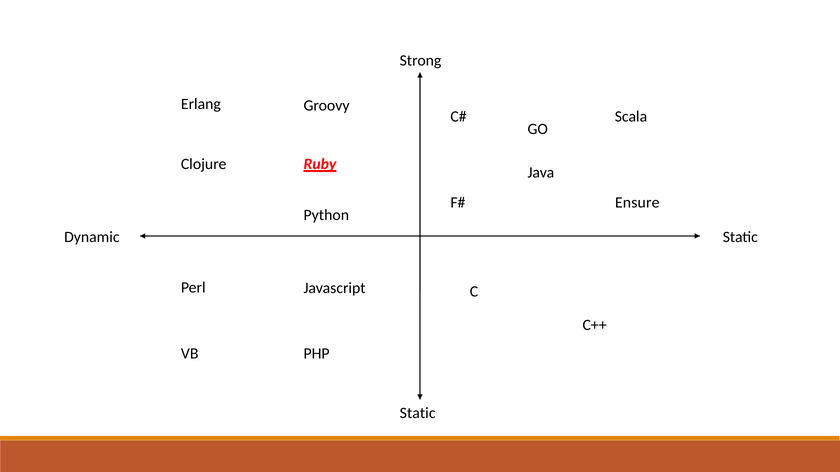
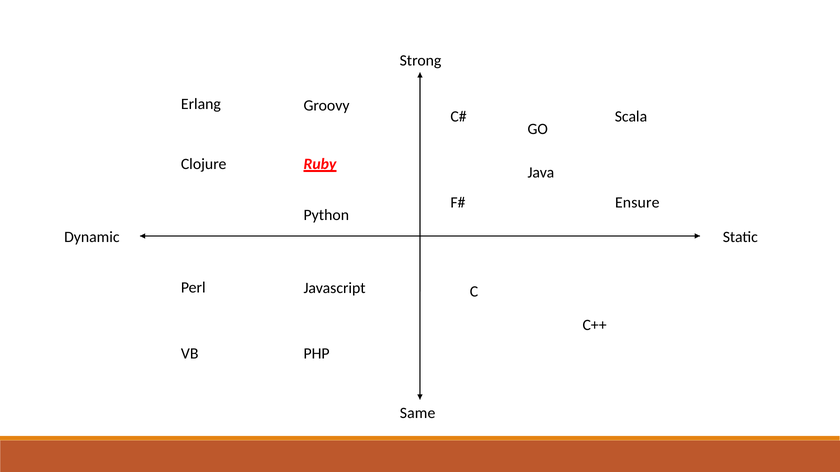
Static: Static -> Same (418, 413)
